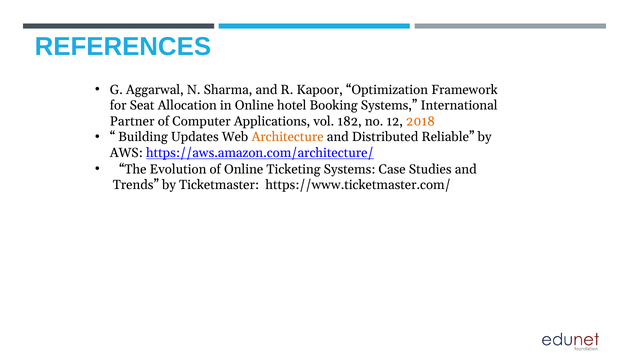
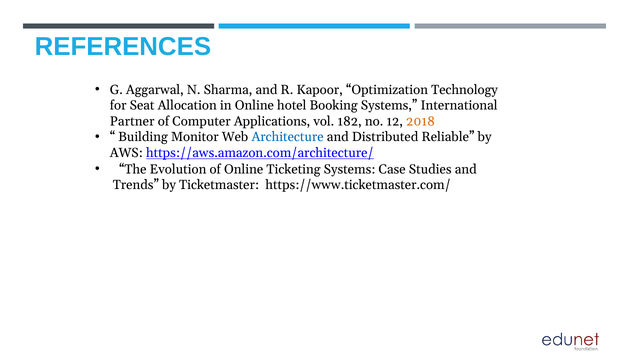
Framework: Framework -> Technology (464, 90)
Updates: Updates -> Monitor (195, 137)
Architecture colour: orange -> blue (288, 137)
